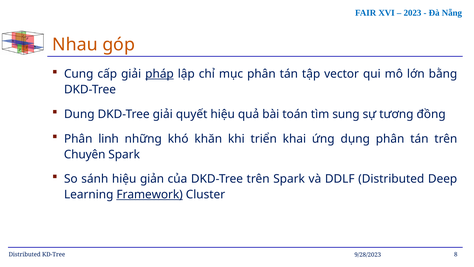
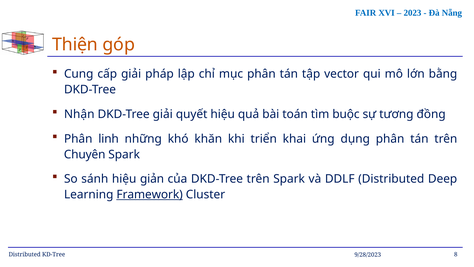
Nhau: Nhau -> Thiện (75, 44)
pháp underline: present -> none (159, 74)
Dung: Dung -> Nhận (79, 114)
sung: sung -> buộc (346, 114)
